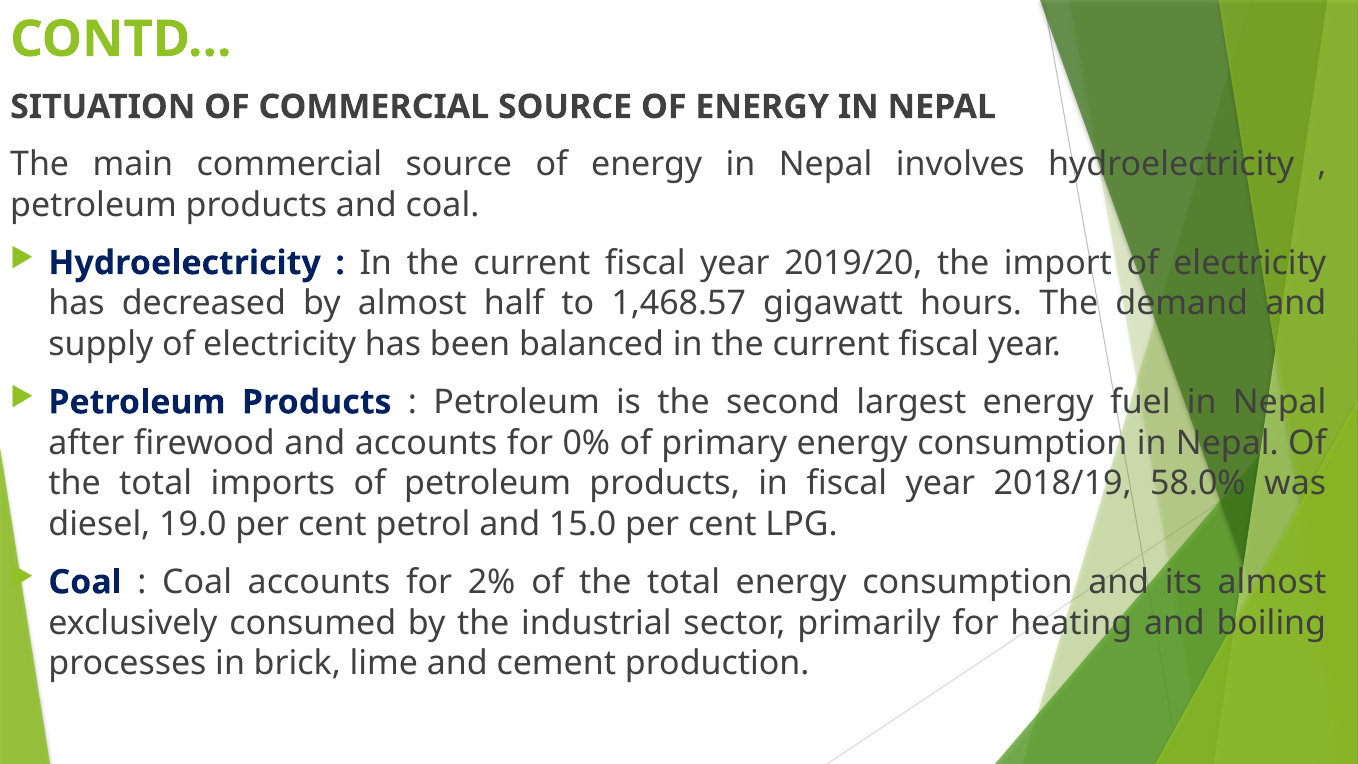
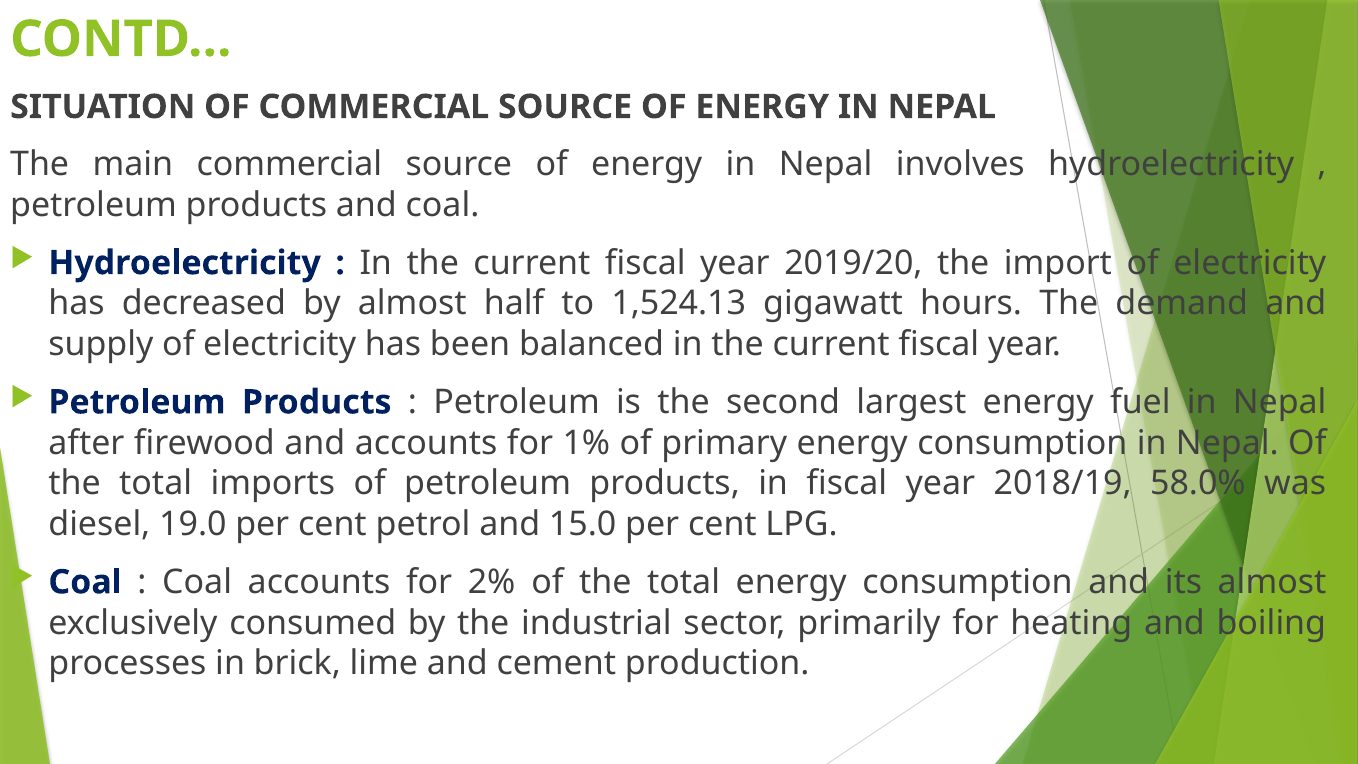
1,468.57: 1,468.57 -> 1,524.13 (679, 304)
0%: 0% -> 1% (586, 443)
